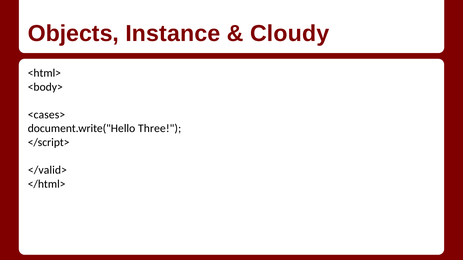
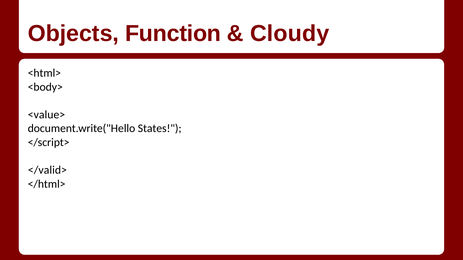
Instance: Instance -> Function (173, 34)
<cases>: <cases> -> <value> (46, 115)
Three: Three -> States (160, 129)
